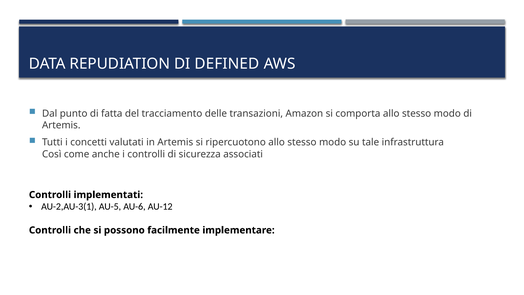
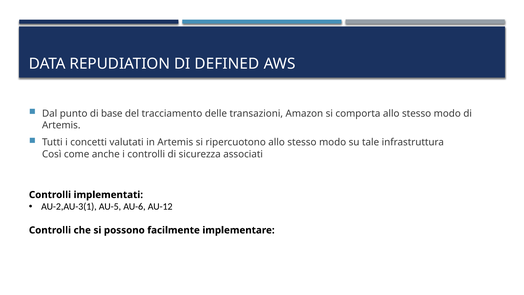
fatta: fatta -> base (112, 113)
